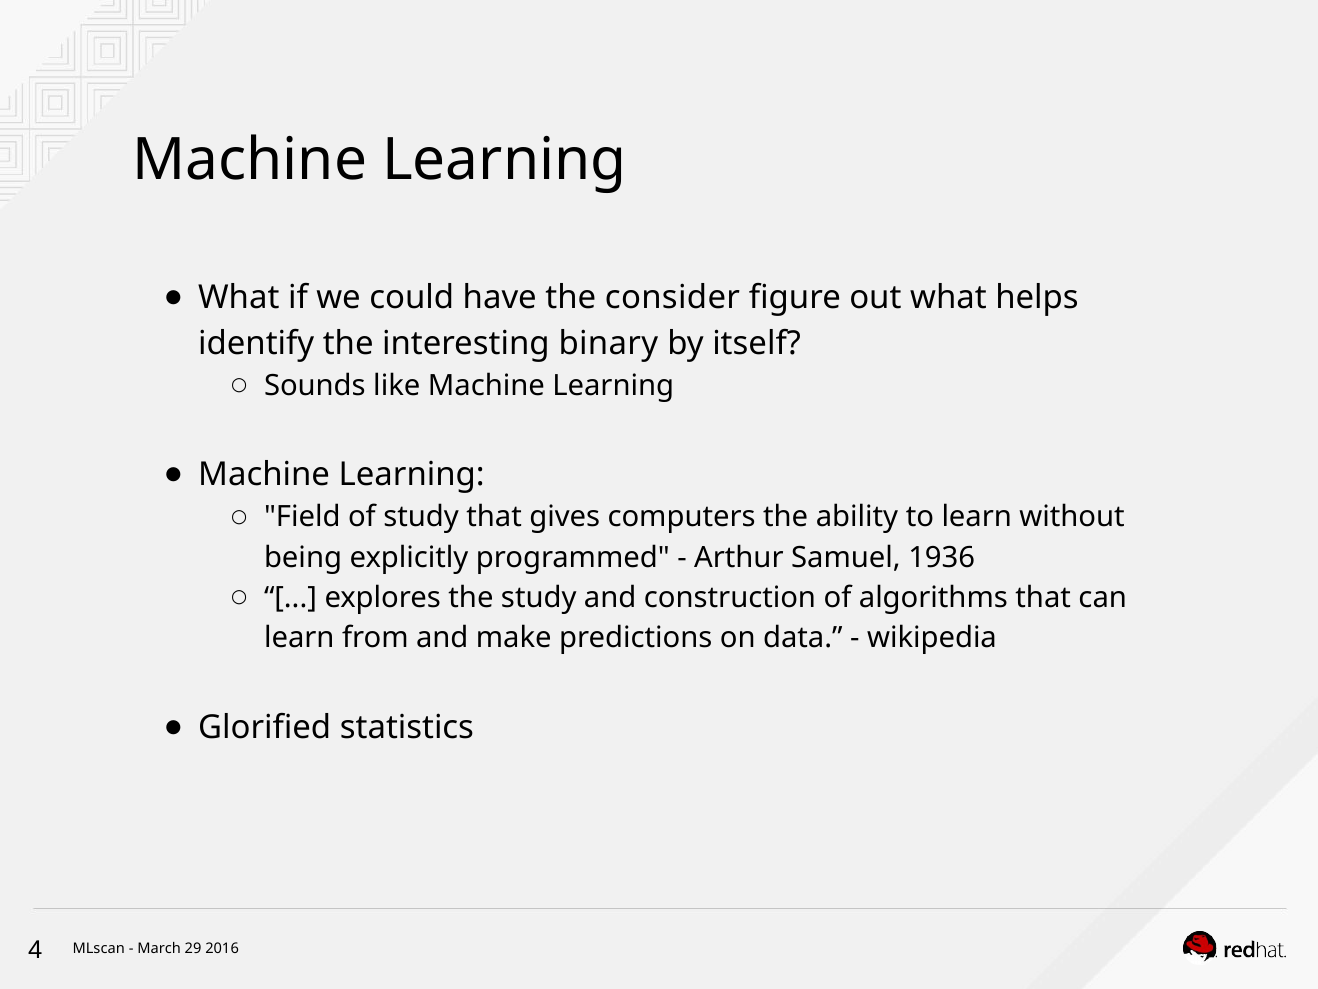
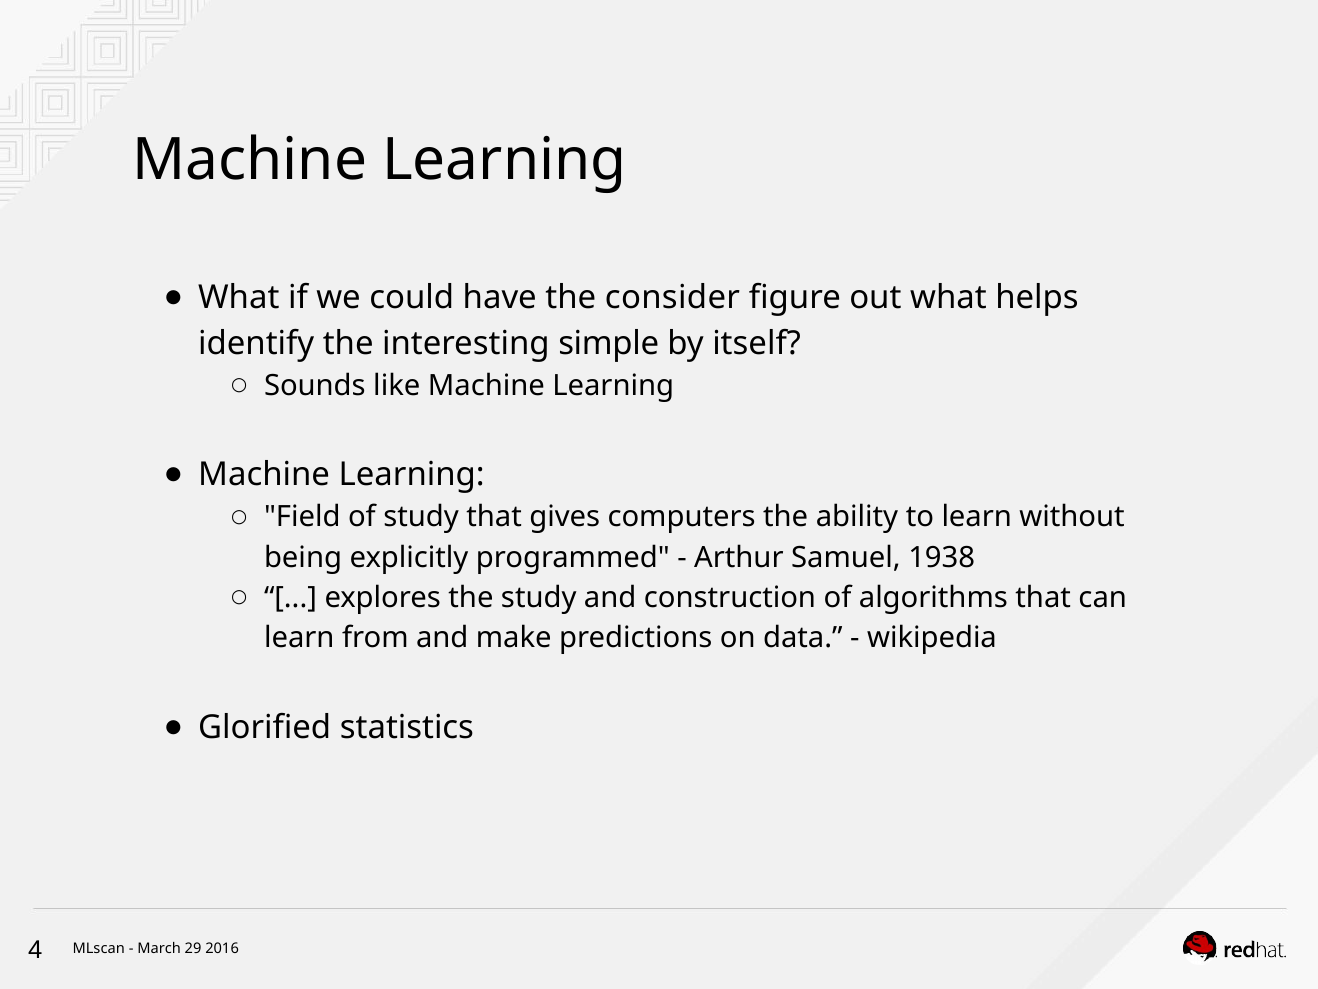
binary: binary -> simple (609, 343)
1936: 1936 -> 1938 (942, 557)
